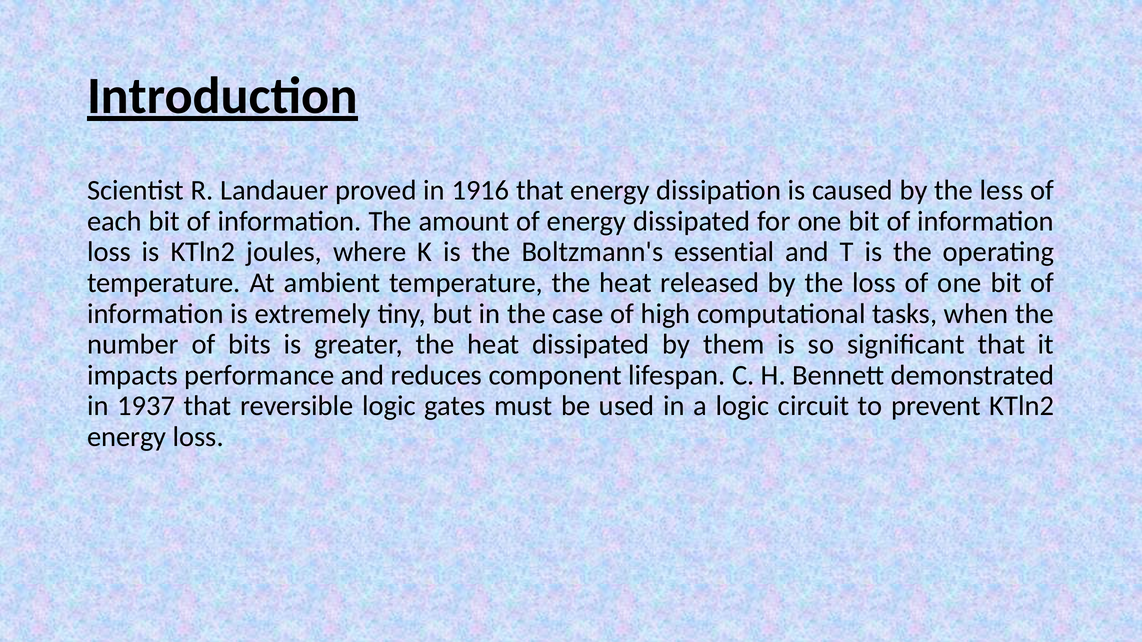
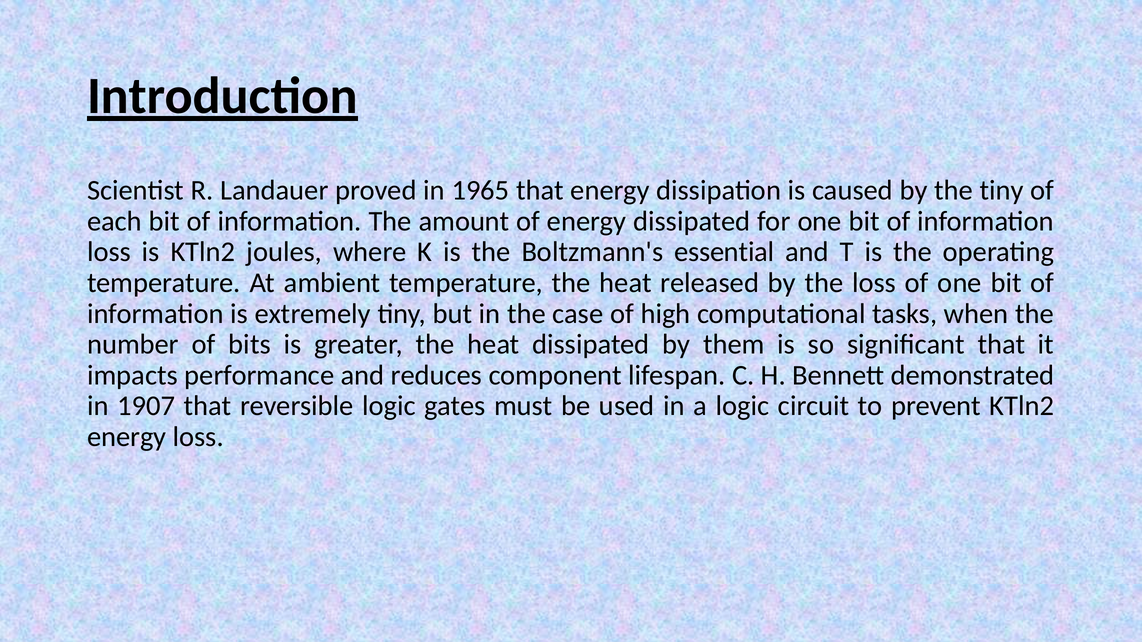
1916: 1916 -> 1965 (480, 191)
the less: less -> tiny (1002, 191)
1937: 1937 -> 1907 (146, 406)
